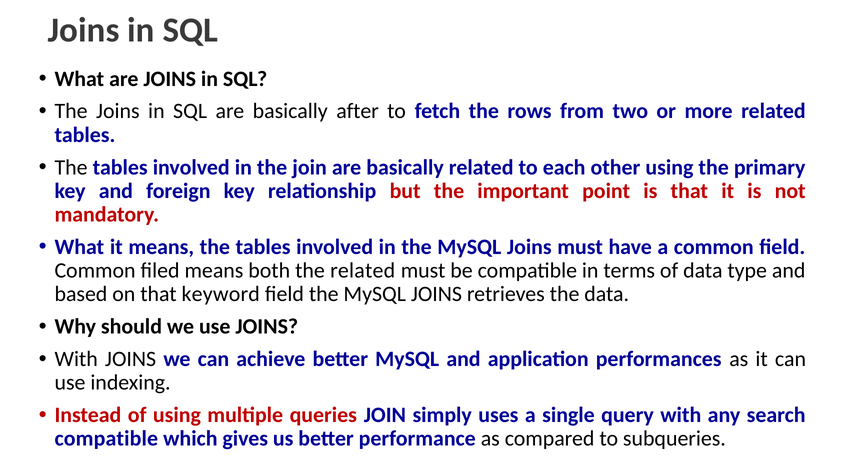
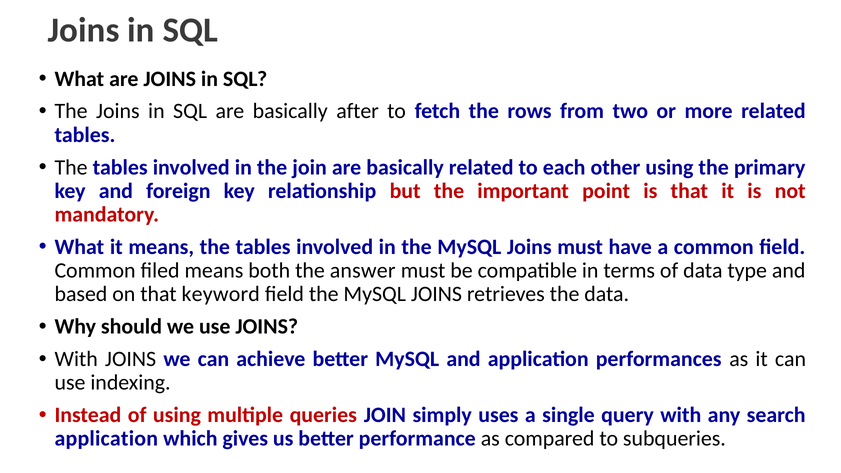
the related: related -> answer (363, 271)
compatible: compatible -> application (106, 439)
